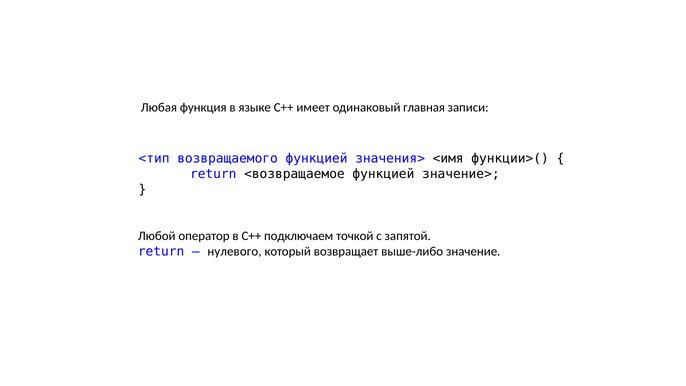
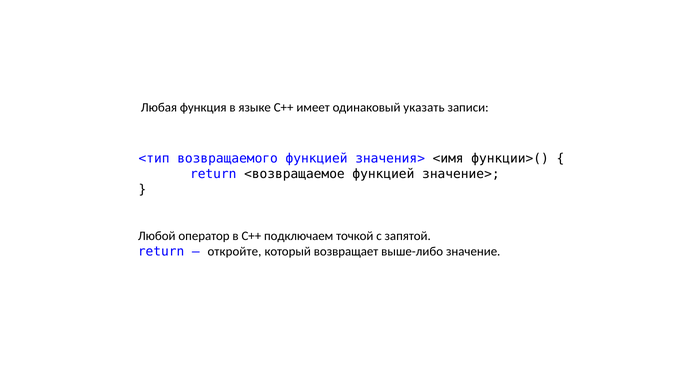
главная: главная -> указать (424, 107)
нулевого: нулевого -> откройте (234, 252)
